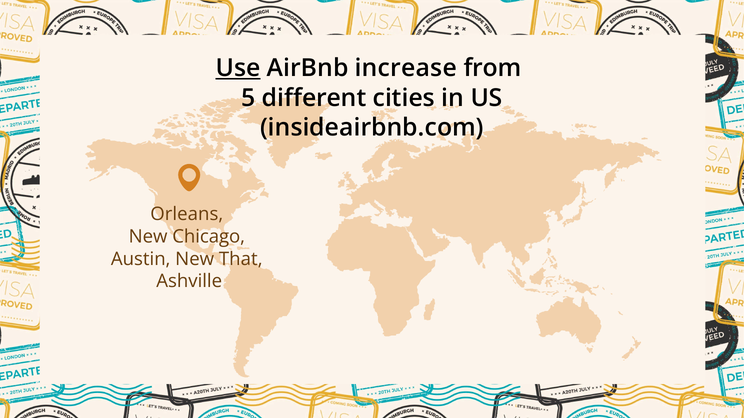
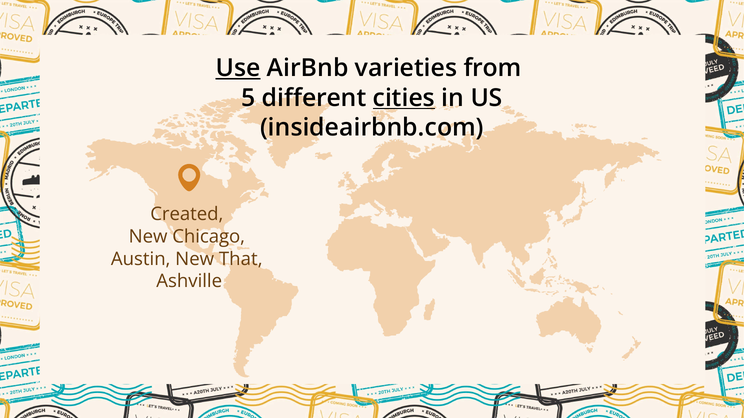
increase: increase -> varieties (406, 68)
cities underline: none -> present (404, 98)
Orleans: Orleans -> Created (187, 215)
